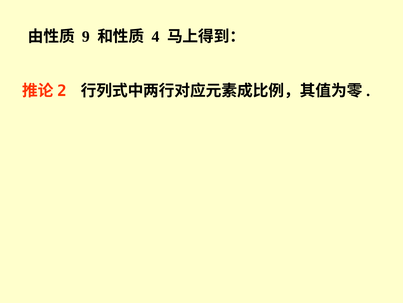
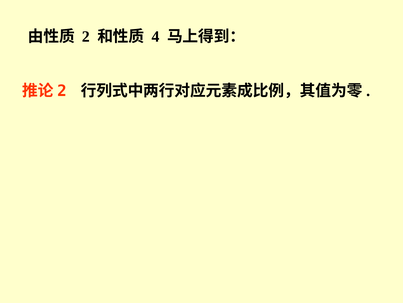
9: 9 -> 2 (86, 37)
